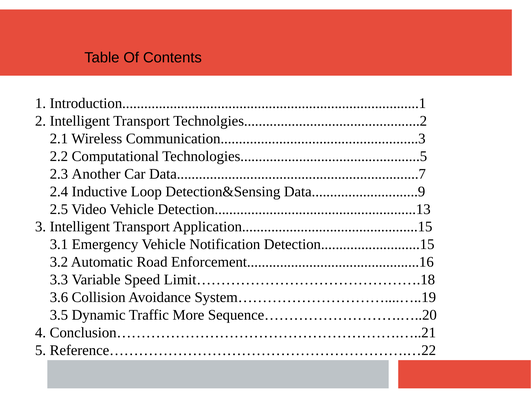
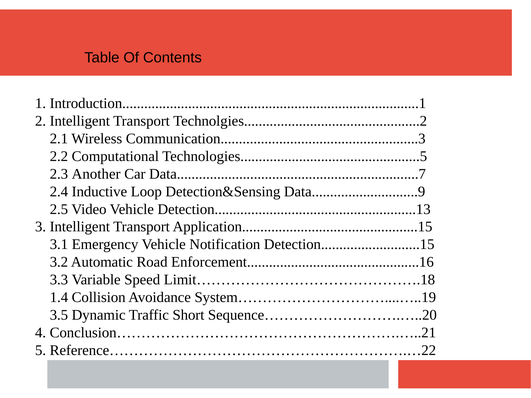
3.6: 3.6 -> 1.4 (59, 298)
More: More -> Short (188, 315)
